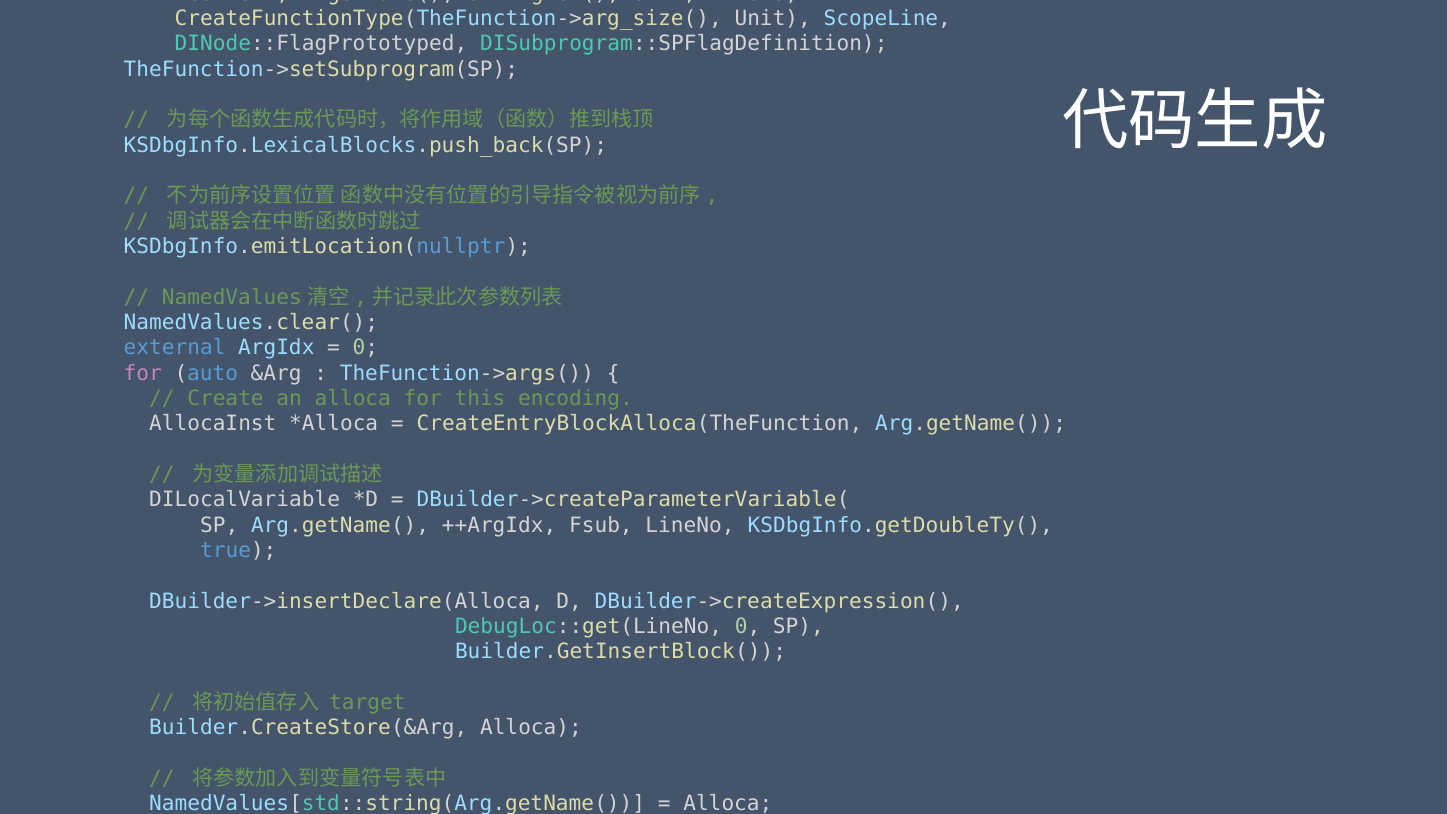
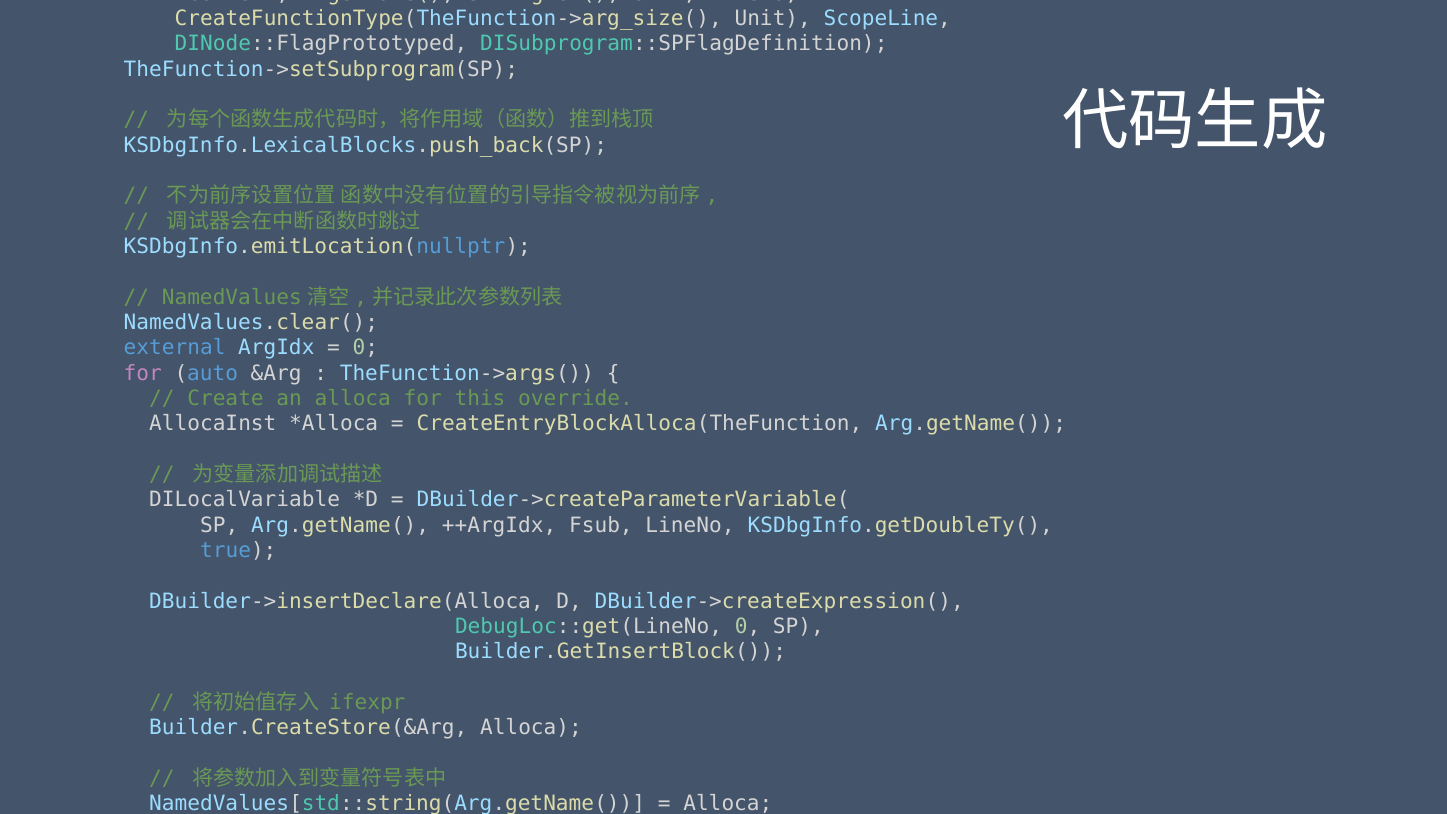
encoding: encoding -> override (575, 399)
target: target -> ifexpr (367, 703)
